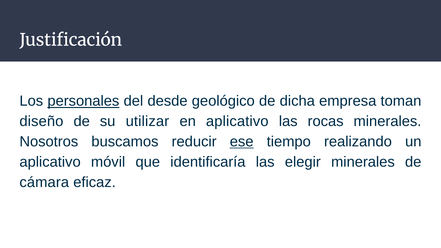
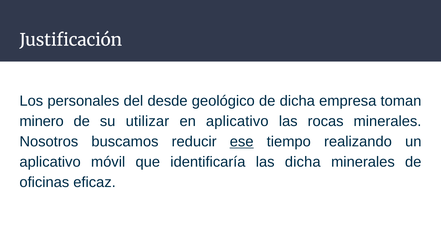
personales underline: present -> none (83, 101)
diseño: diseño -> minero (42, 121)
las elegir: elegir -> dicha (303, 162)
cámara: cámara -> oficinas (44, 182)
